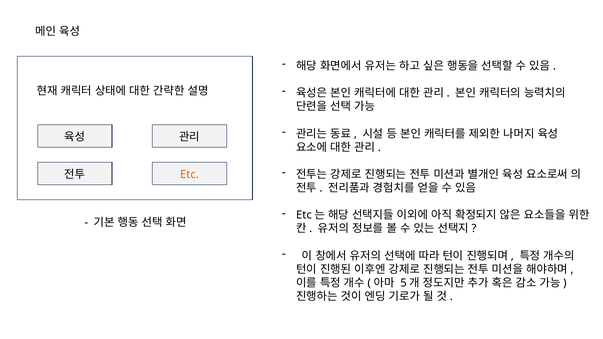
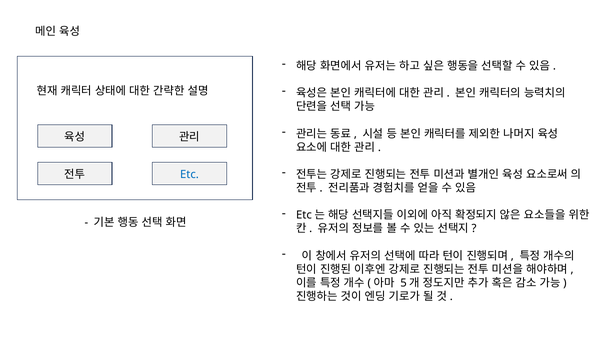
Etc colour: orange -> blue (189, 174)
